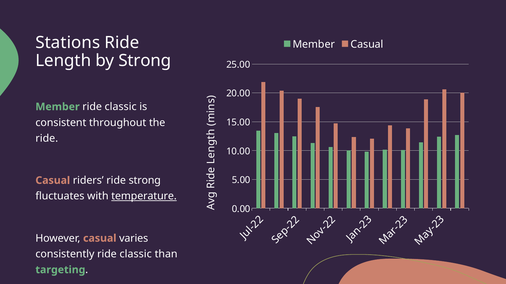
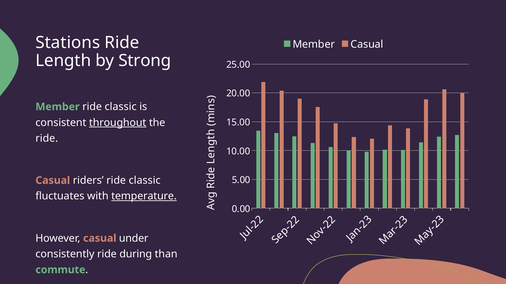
throughout underline: none -> present (118, 123)
riders ride strong: strong -> classic (145, 181)
varies: varies -> under (134, 239)
consistently ride classic: classic -> during (136, 255)
targeting: targeting -> commute (60, 270)
